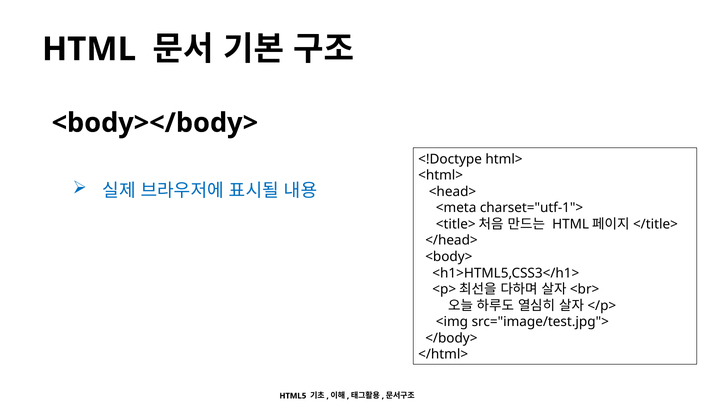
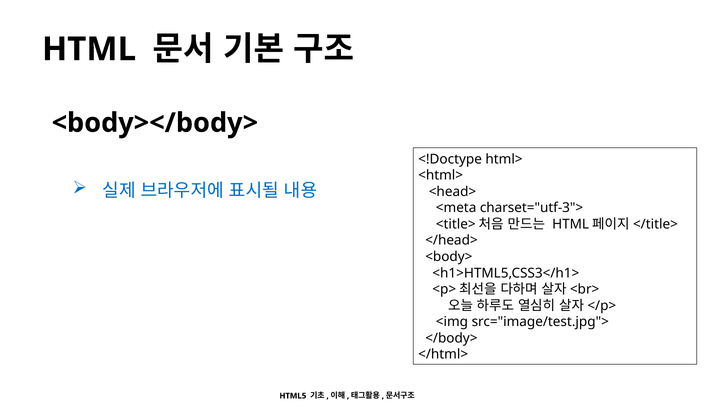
charset="utf-1">: charset="utf-1"> -> charset="utf-3"> (532, 208)
